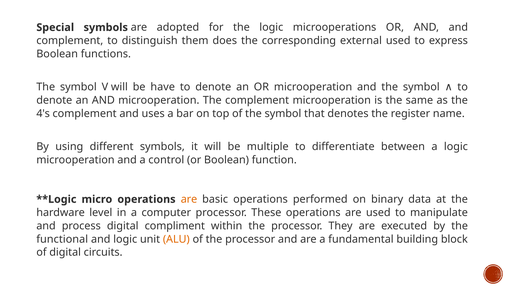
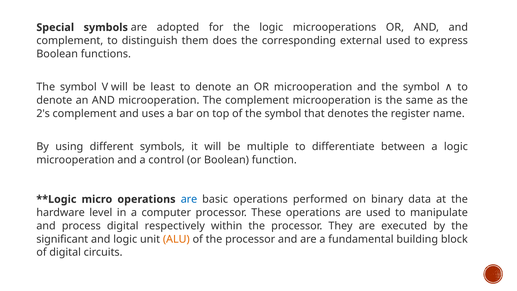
have: have -> least (163, 87)
4's: 4's -> 2's (43, 113)
are colour: orange -> blue (189, 199)
compliment: compliment -> respectively (175, 226)
functional: functional -> significant (62, 239)
